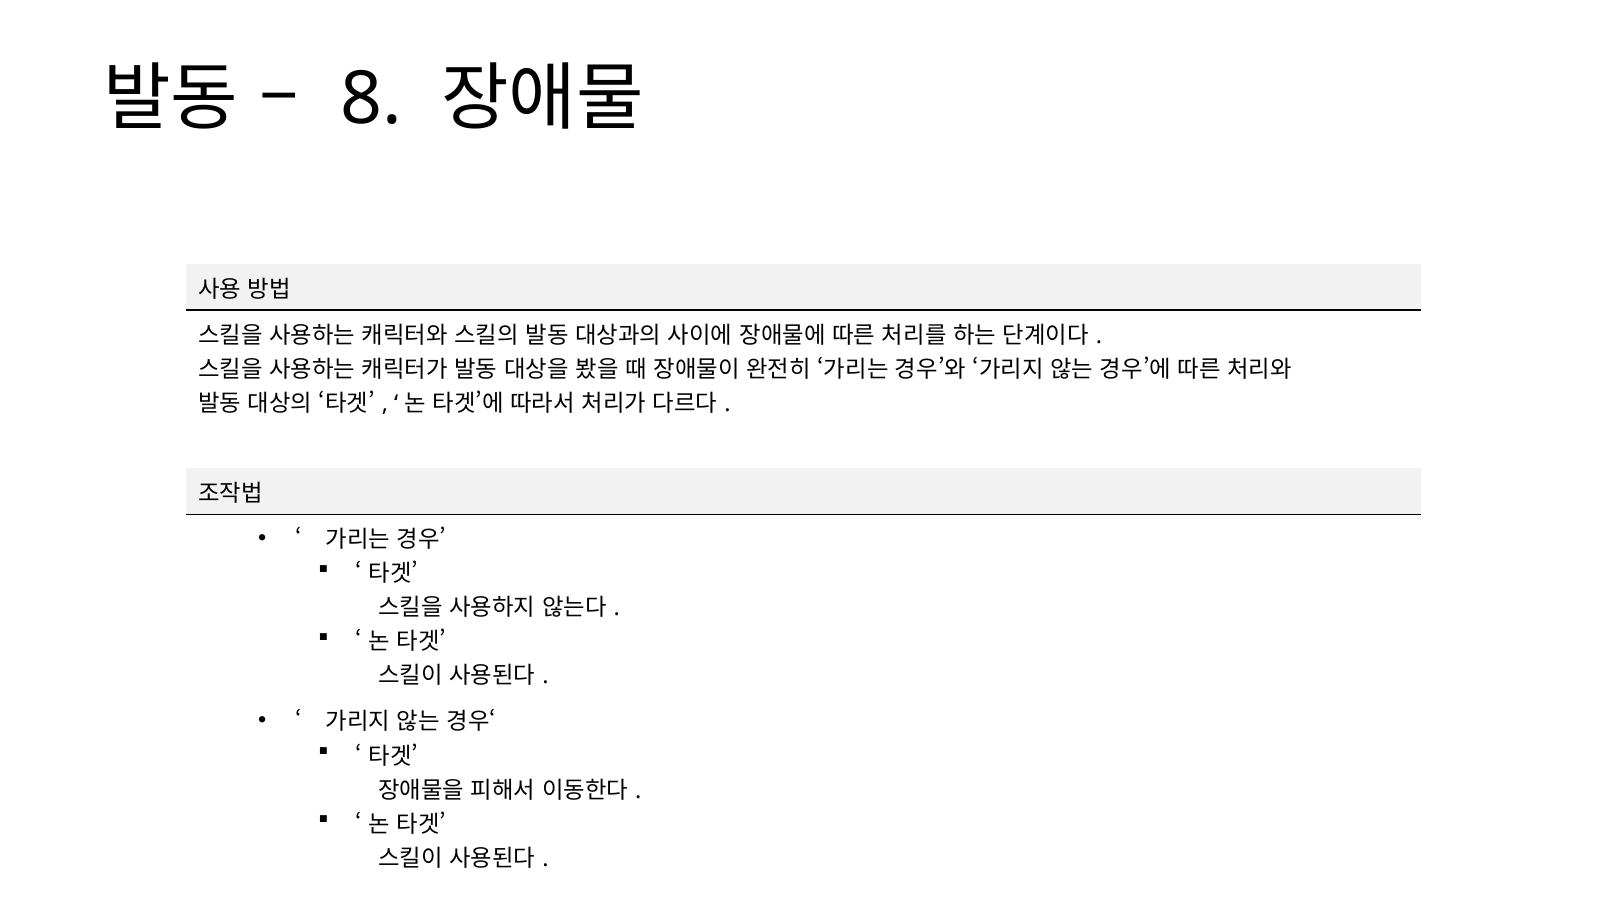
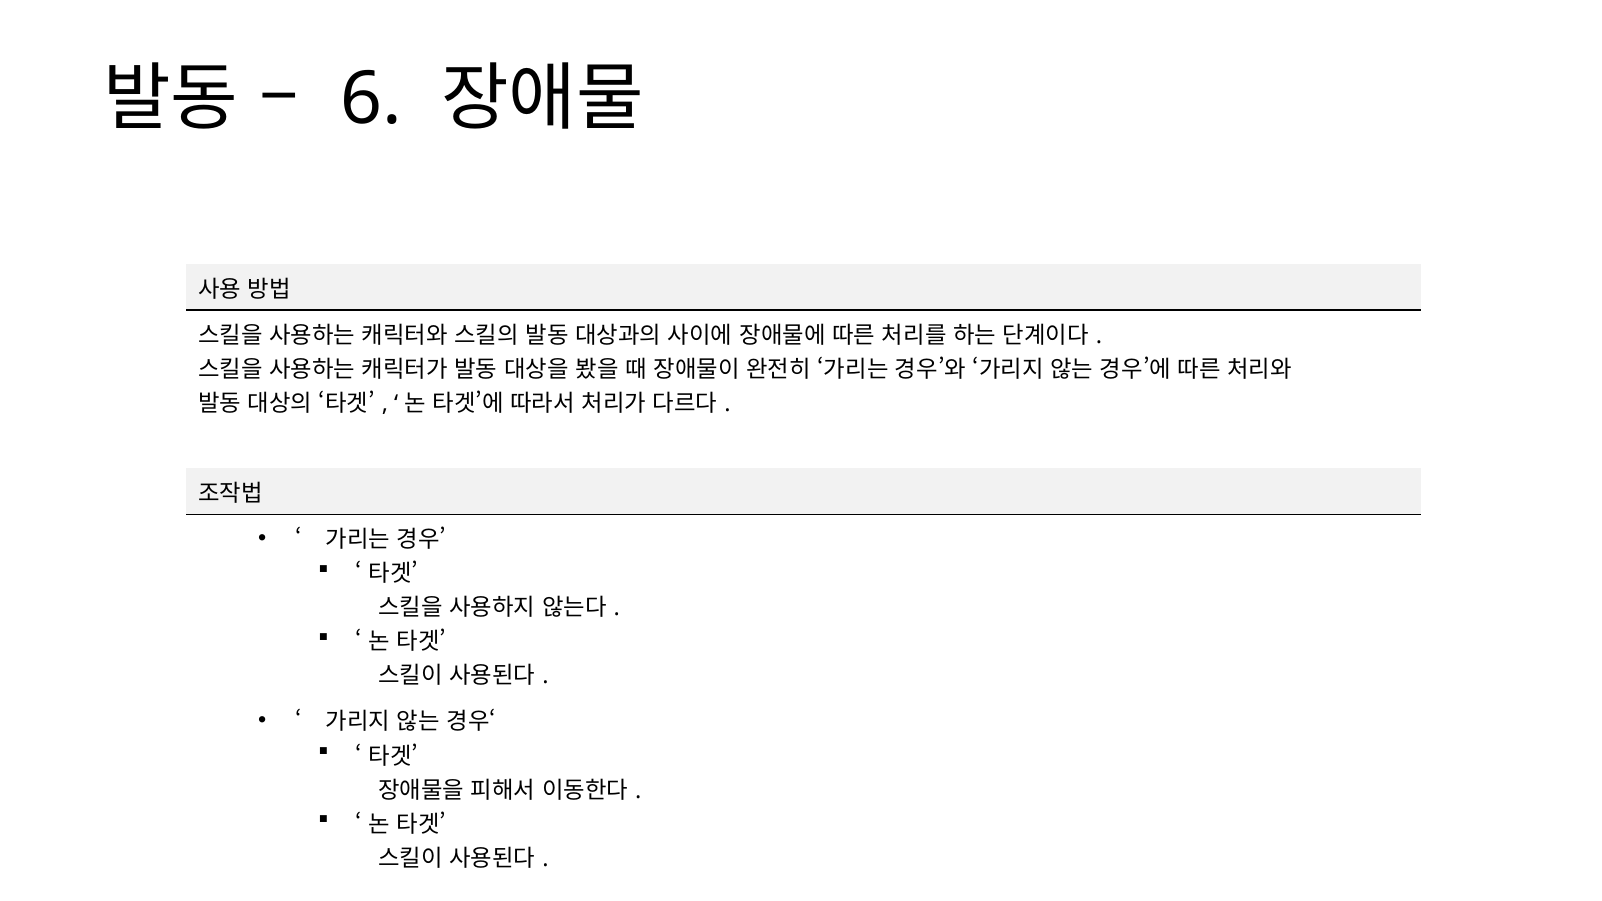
8: 8 -> 6 (371, 100)
